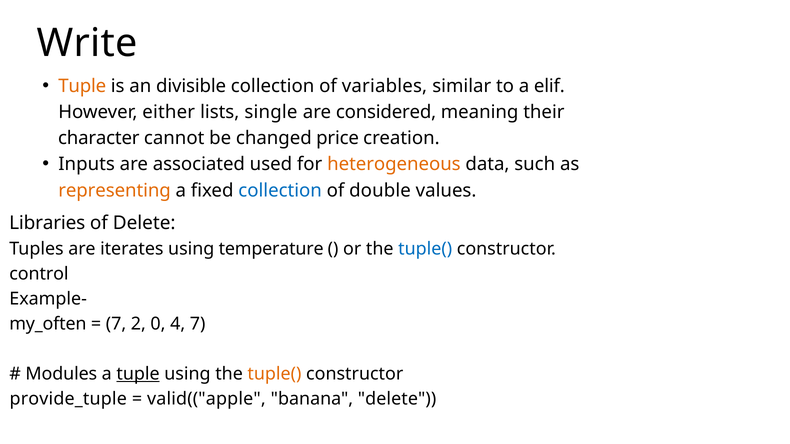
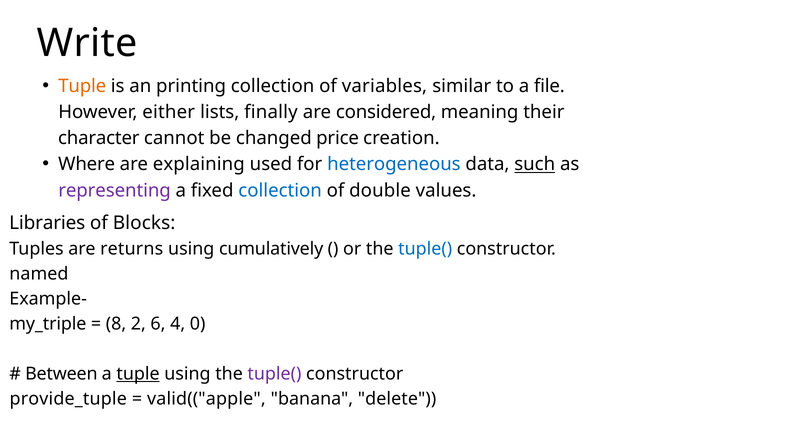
divisible: divisible -> printing (191, 86)
elif: elif -> file (549, 86)
single: single -> finally (271, 112)
Inputs: Inputs -> Where (87, 164)
associated: associated -> explaining (199, 164)
heterogeneous colour: orange -> blue (394, 164)
such underline: none -> present (535, 164)
representing colour: orange -> purple (115, 191)
of Delete: Delete -> Blocks (144, 223)
iterates: iterates -> returns (132, 249)
temperature: temperature -> cumulatively (271, 249)
control: control -> named (39, 274)
my_often: my_often -> my_triple (48, 324)
7: 7 -> 8 (116, 324)
0: 0 -> 6 (158, 324)
4 7: 7 -> 0 (198, 324)
Modules: Modules -> Between (61, 374)
tuple( colour: orange -> purple (274, 374)
